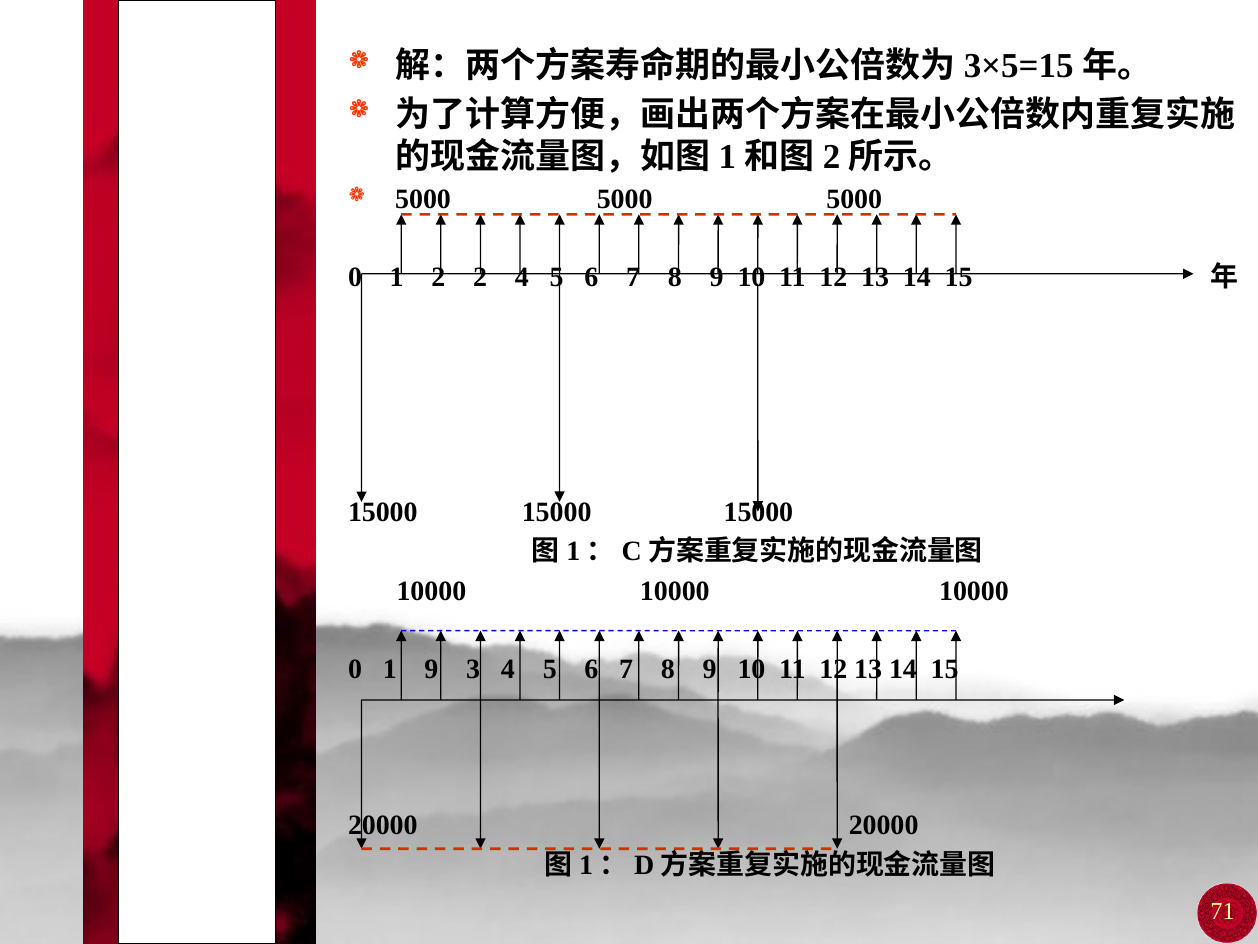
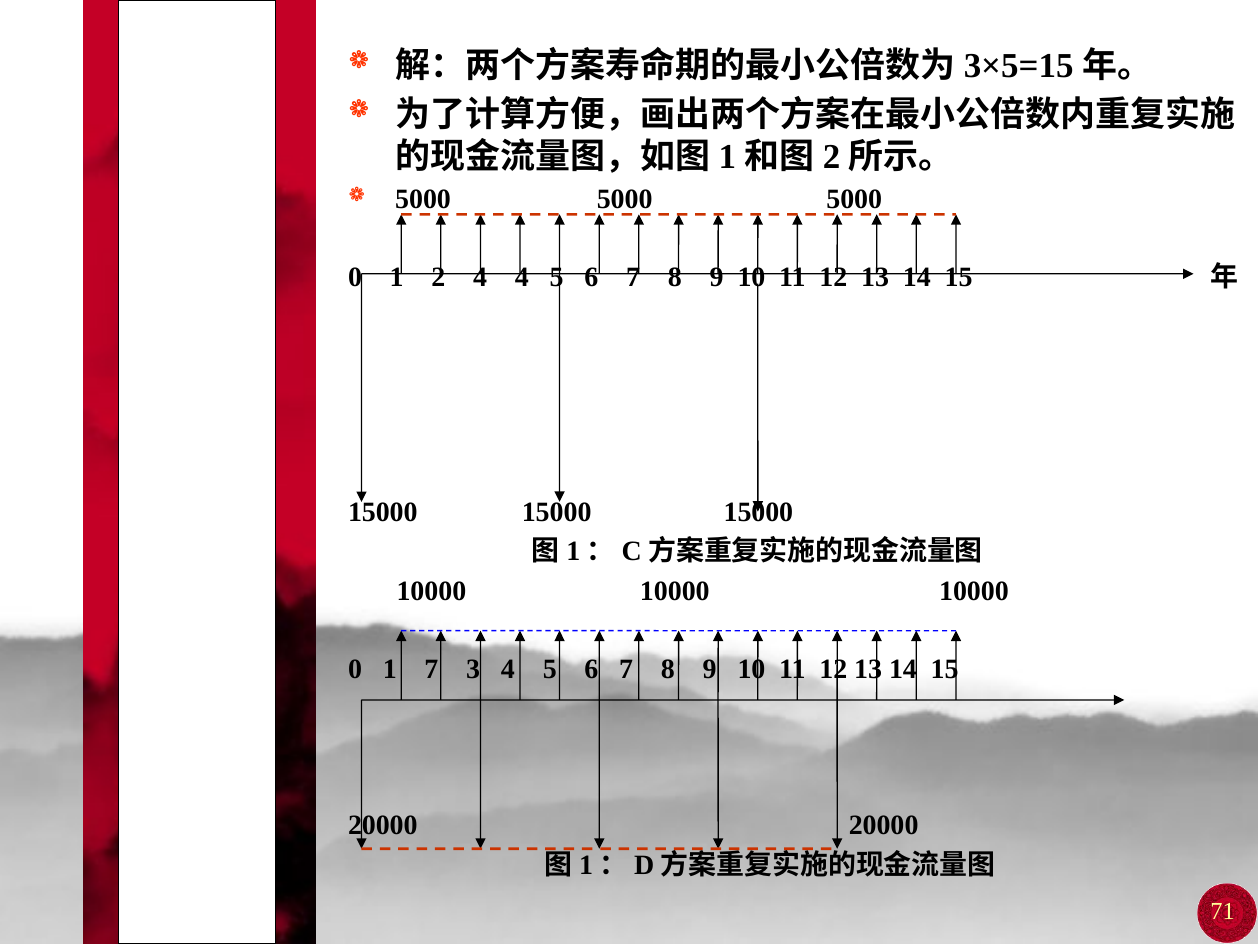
2 2: 2 -> 4 (480, 277)
1 9: 9 -> 7 (431, 669)
